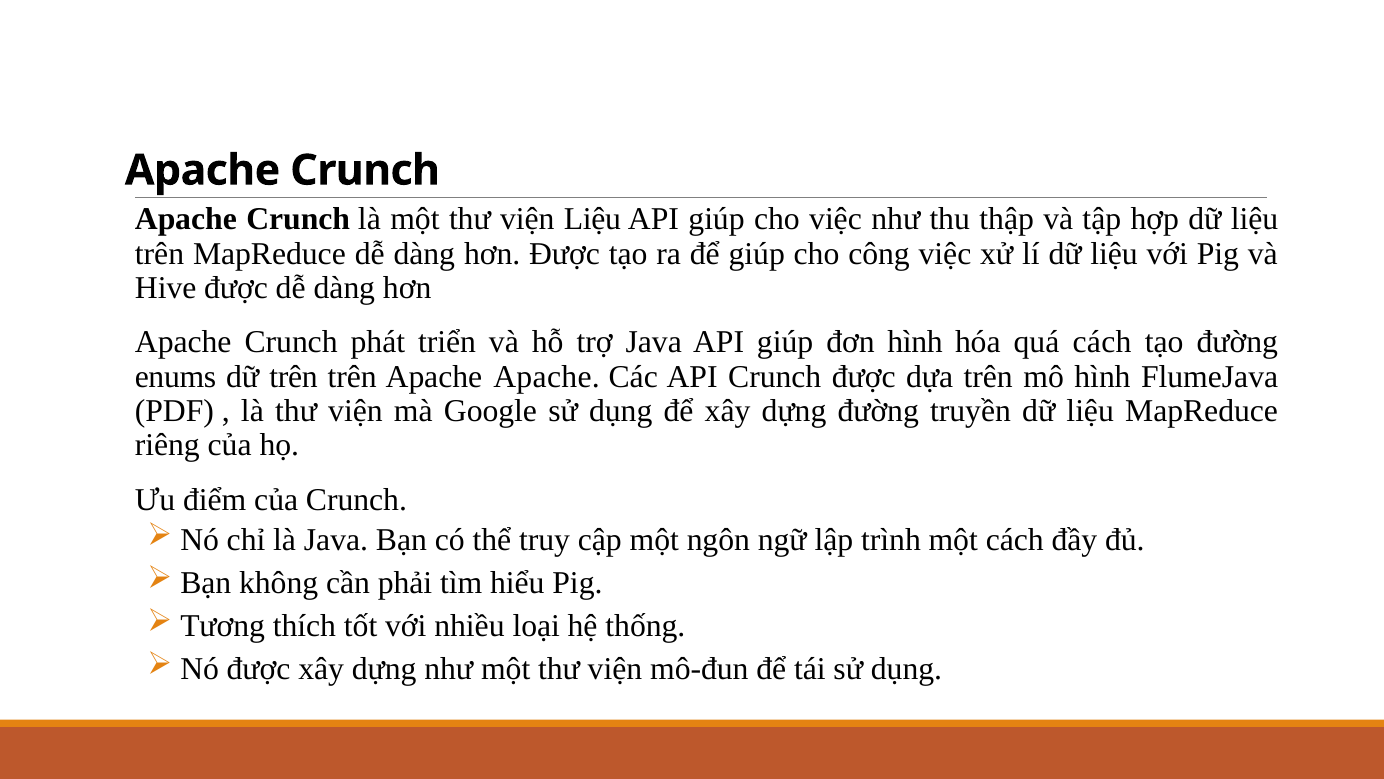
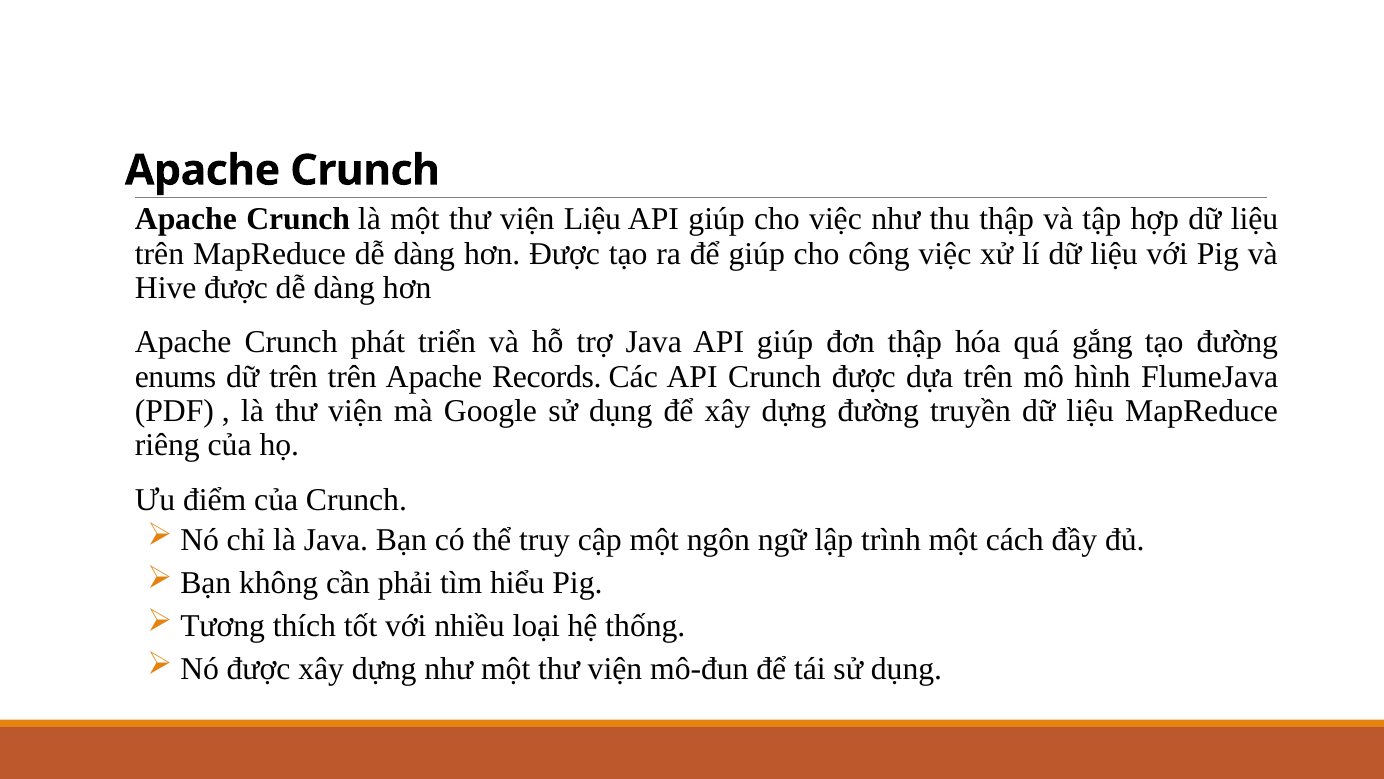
đơn hình: hình -> thập (915, 342)
quá cách: cách -> gắng (1102, 342)
Apache Apache: Apache -> Records (547, 376)
